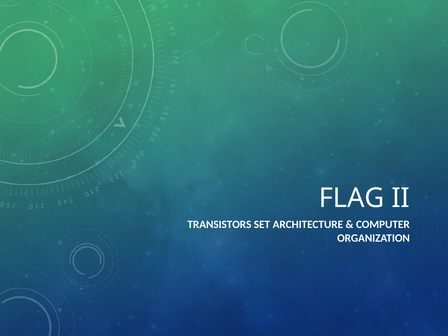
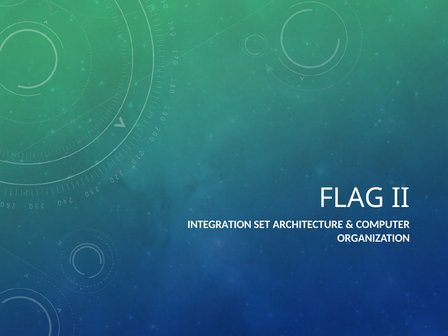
TRANSISTORS: TRANSISTORS -> INTEGRATION (219, 225)
